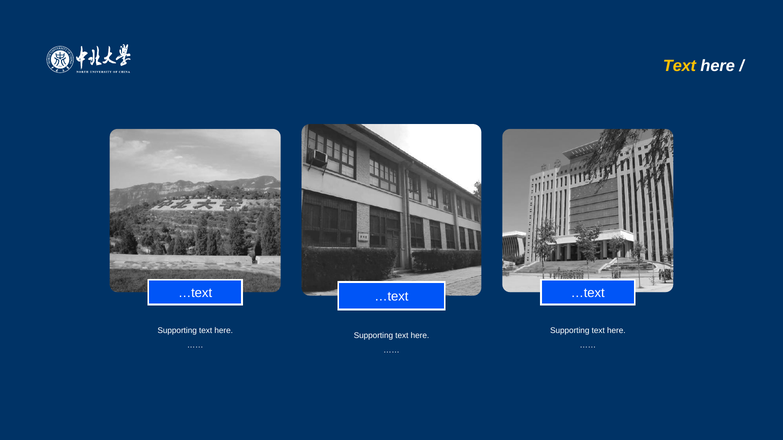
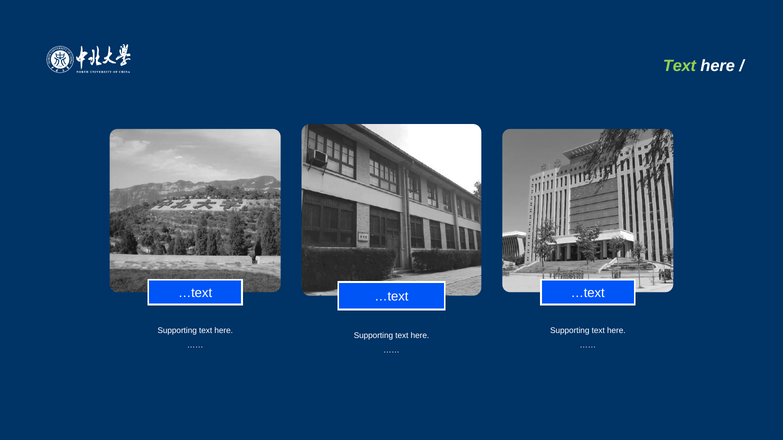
Text colour: yellow -> light green (680, 66)
